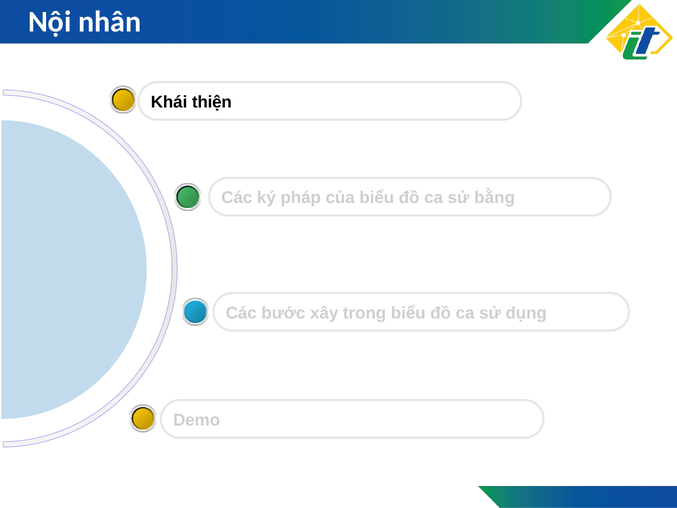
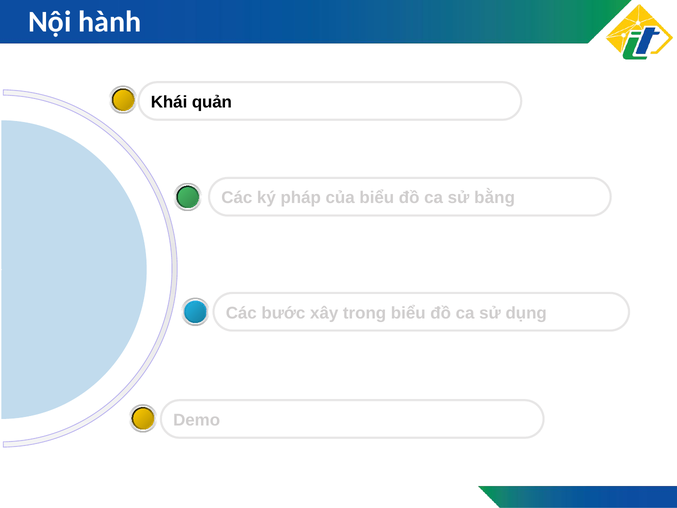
nhân: nhân -> hành (110, 22)
thiện: thiện -> quản (212, 102)
